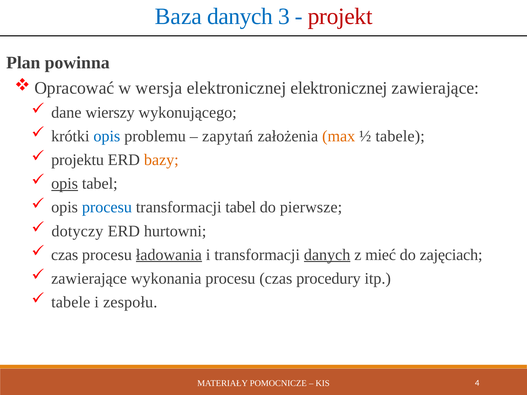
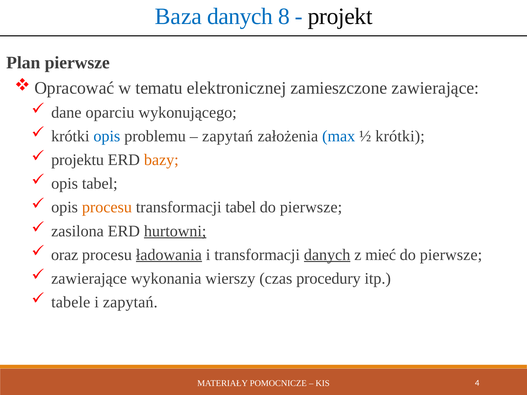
3: 3 -> 8 (284, 16)
projekt colour: red -> black (340, 16)
Plan powinna: powinna -> pierwsze (77, 63)
wersja: wersja -> tematu (159, 88)
elektronicznej elektronicznej: elektronicznej -> zamieszczone (339, 88)
wierszy: wierszy -> oparciu (110, 113)
max colour: orange -> blue (339, 136)
½ tabele: tabele -> krótki (400, 136)
opis underline: present -> none (65, 184)
procesu colour: blue -> orange (107, 207)
dotyczy: dotyczy -> zasilona (77, 231)
hurtowni underline: none -> present (175, 231)
czas: czas -> oraz (65, 255)
zajęciach: zajęciach -> pierwsze (451, 255)
wykonania procesu: procesu -> wierszy (230, 279)
i zespołu: zespołu -> zapytań (130, 302)
